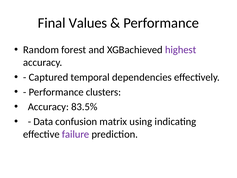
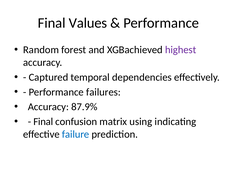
clusters: clusters -> failures (103, 92)
83.5%: 83.5% -> 87.9% (84, 107)
Data: Data -> Final (43, 121)
failure colour: purple -> blue (76, 134)
